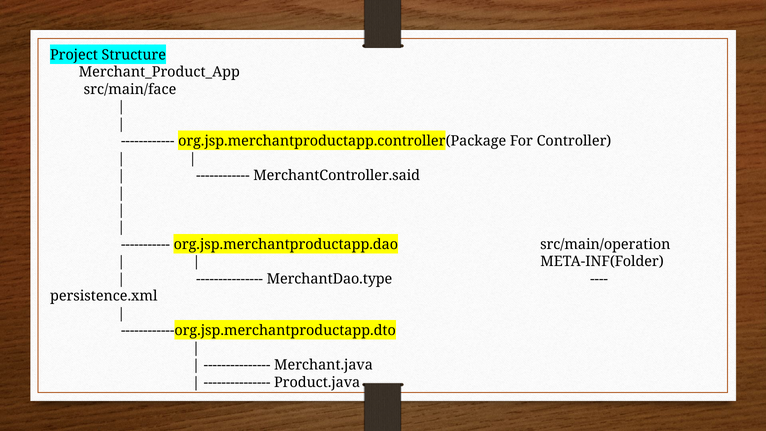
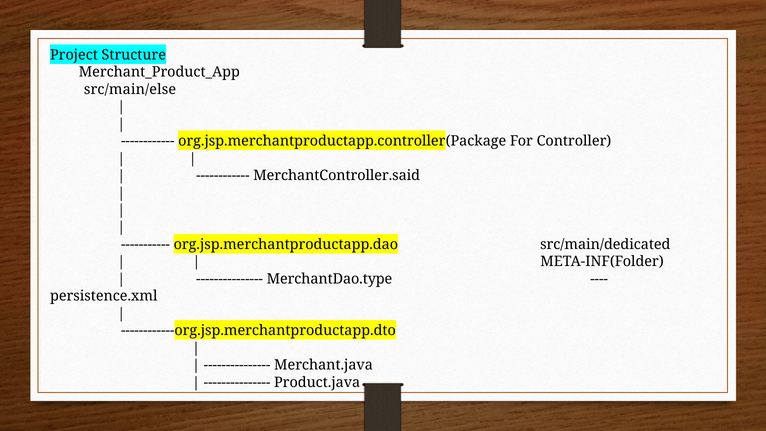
src/main/face: src/main/face -> src/main/else (130, 89)
src/main/operation: src/main/operation -> src/main/dedicated (605, 244)
